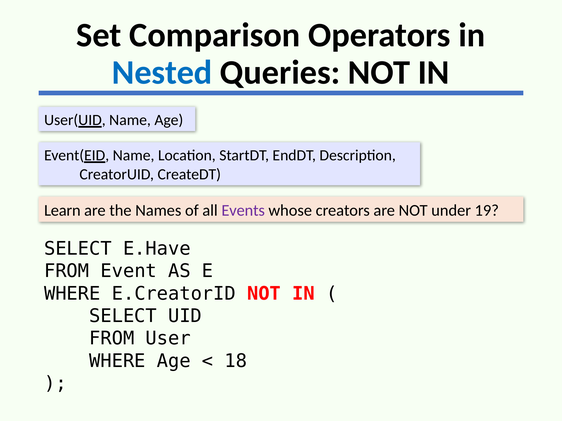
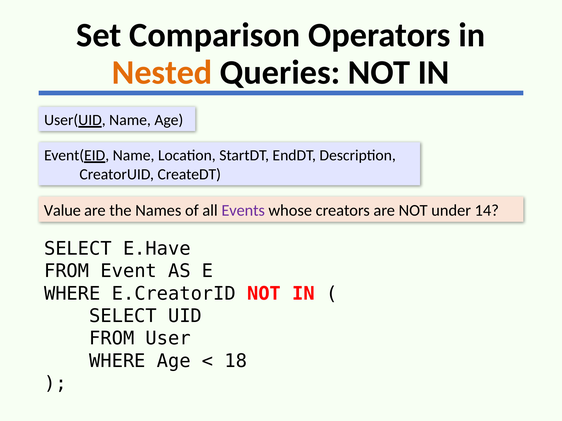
Nested colour: blue -> orange (162, 72)
Learn: Learn -> Value (62, 211)
19: 19 -> 14 (487, 211)
